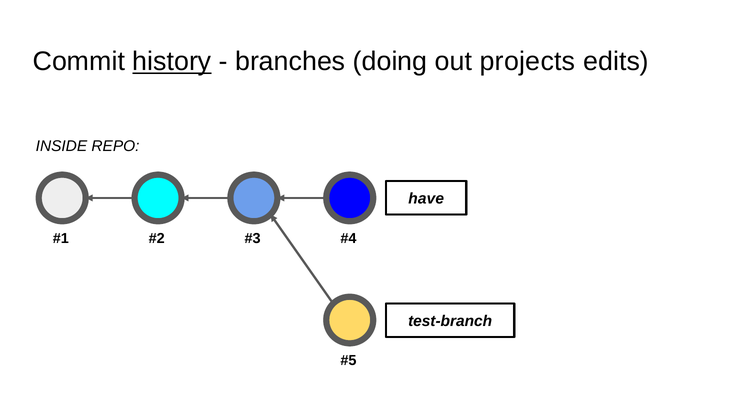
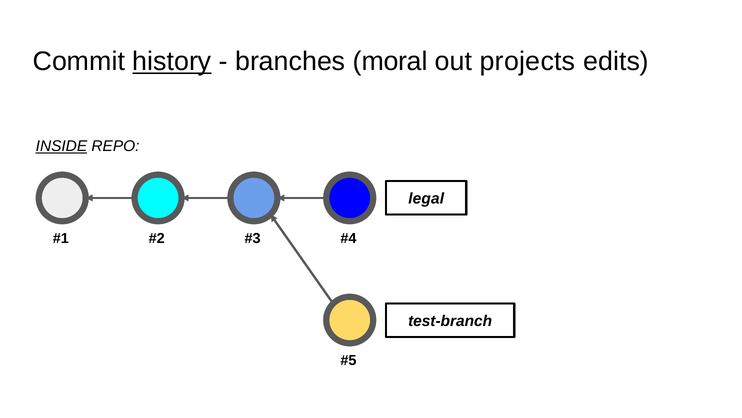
doing: doing -> moral (390, 61)
INSIDE underline: none -> present (61, 146)
have: have -> legal (426, 199)
